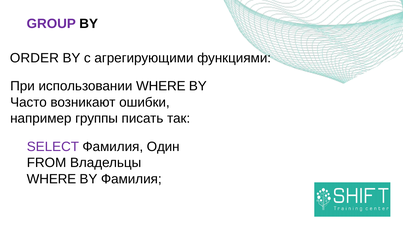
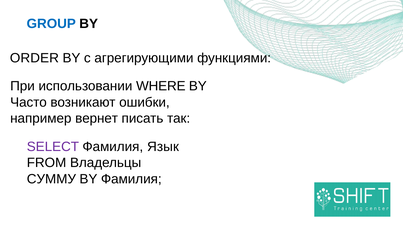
GROUP colour: purple -> blue (51, 24)
группы: группы -> вернет (97, 118)
Один: Один -> Язык (163, 147)
WHERE: WHERE -> СУММУ (51, 179)
